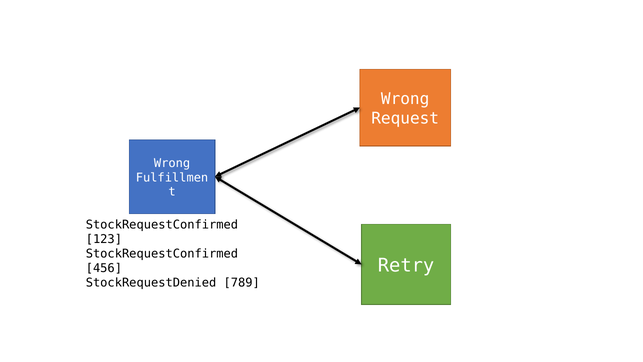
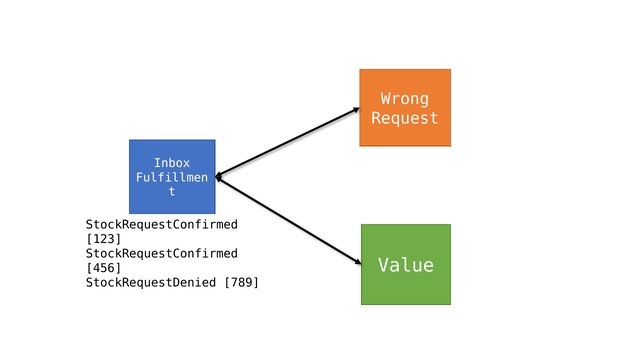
Wrong: Wrong -> Inbox (172, 163)
Retry: Retry -> Value (406, 265)
